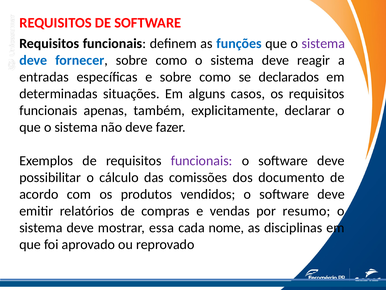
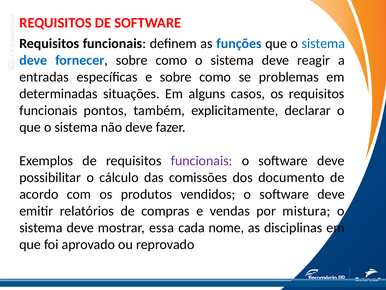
sistema colour: purple -> blue (323, 43)
declarados: declarados -> problemas (289, 77)
apenas: apenas -> pontos (105, 110)
resumo: resumo -> mistura (306, 211)
